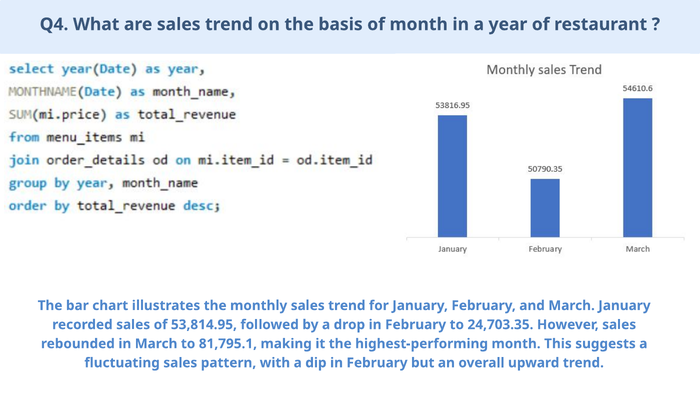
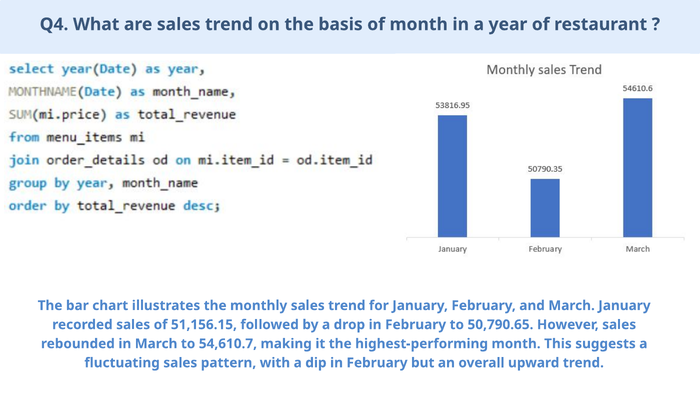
53,814.95: 53,814.95 -> 51,156.15 (204, 324)
24,703.35: 24,703.35 -> 50,790.65 (500, 324)
81,795.1: 81,795.1 -> 54,610.7 (228, 344)
